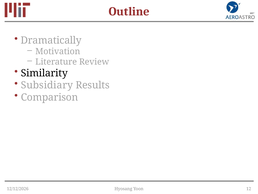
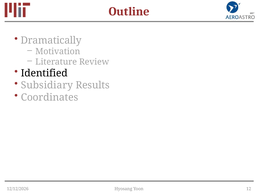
Similarity: Similarity -> Identified (44, 73)
Comparison: Comparison -> Coordinates (50, 97)
